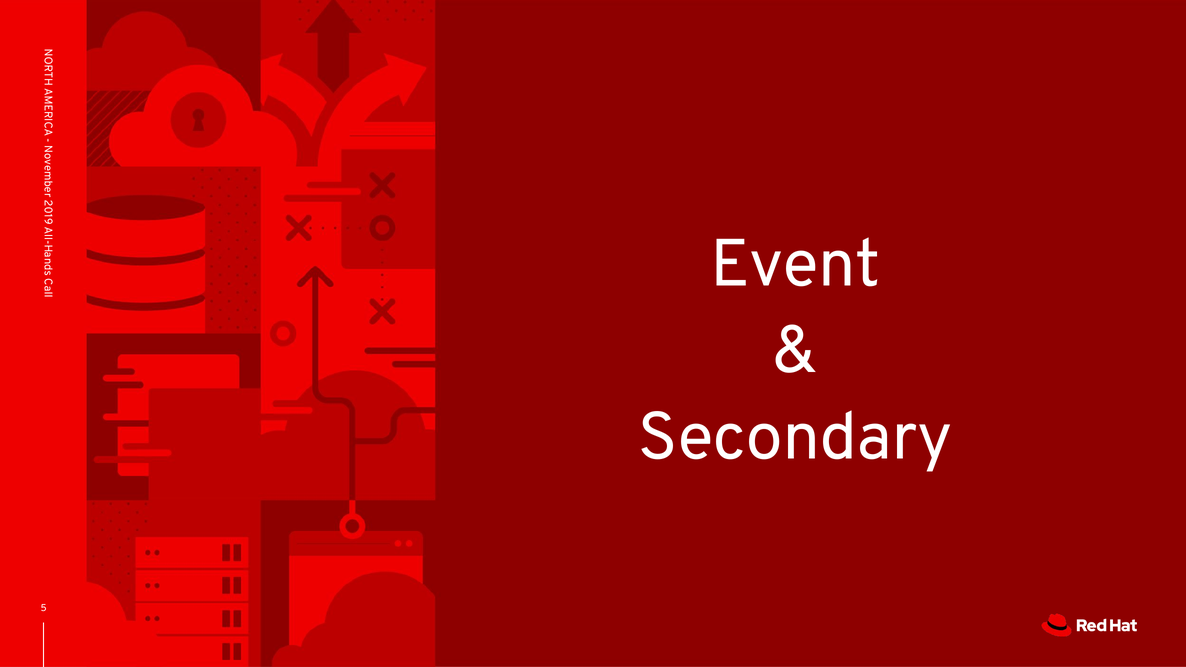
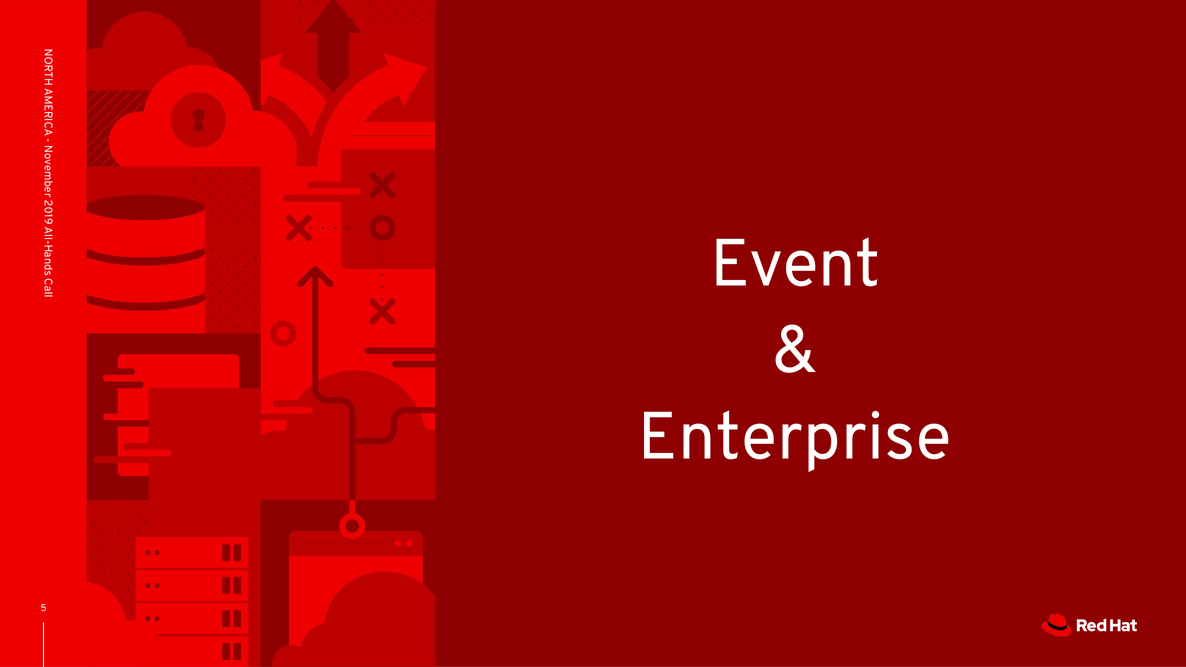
Secondary: Secondary -> Enterprise (795, 437)
